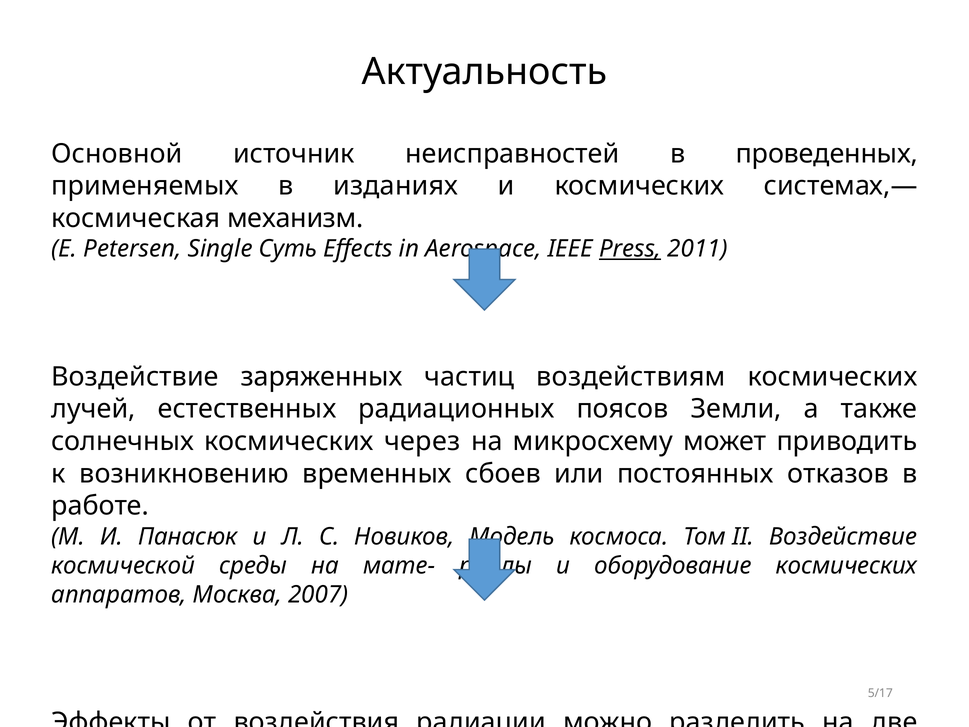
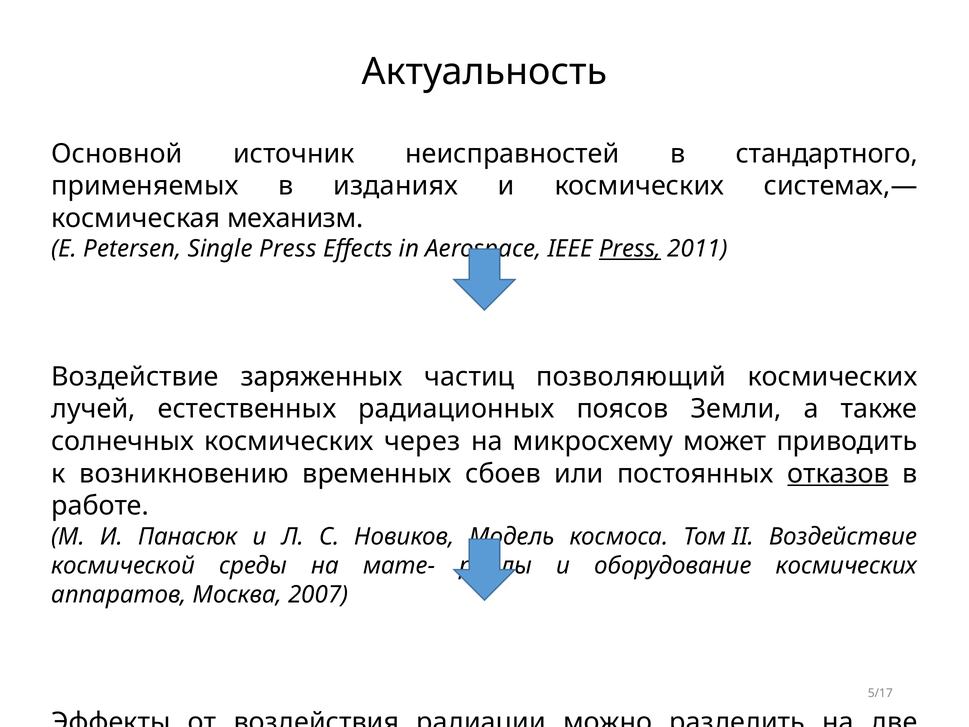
проведенных: проведенных -> стандартного (827, 154)
Single Суть: Суть -> Press (288, 249)
воздействиям: воздействиям -> позволяющий (631, 377)
отказов underline: none -> present (838, 474)
